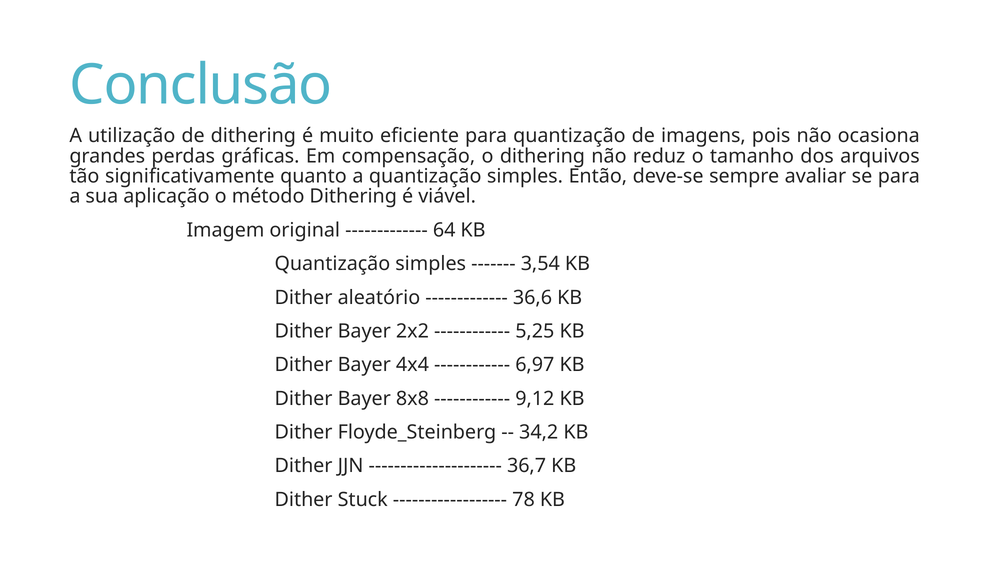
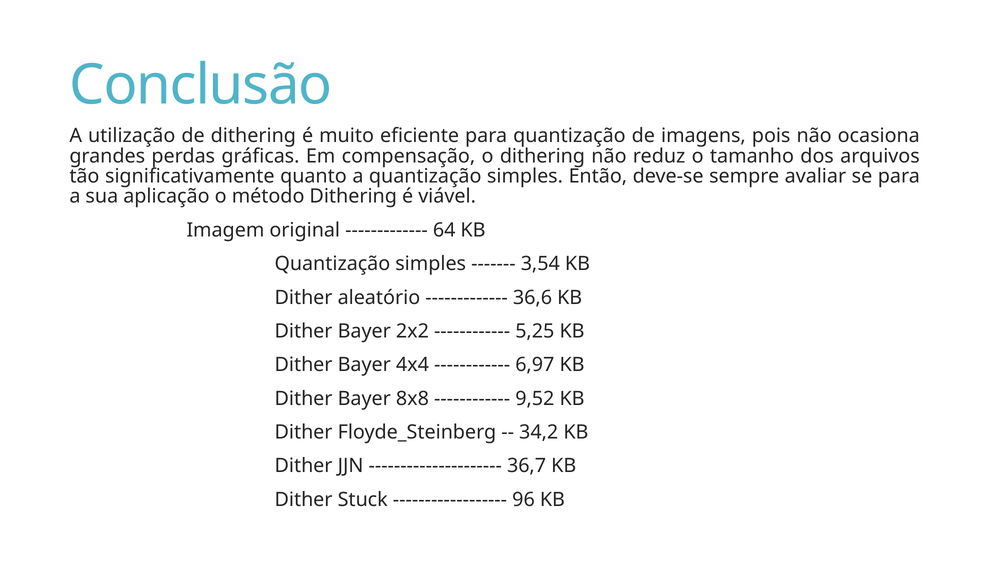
9,12: 9,12 -> 9,52 (535, 399)
78: 78 -> 96 (524, 500)
